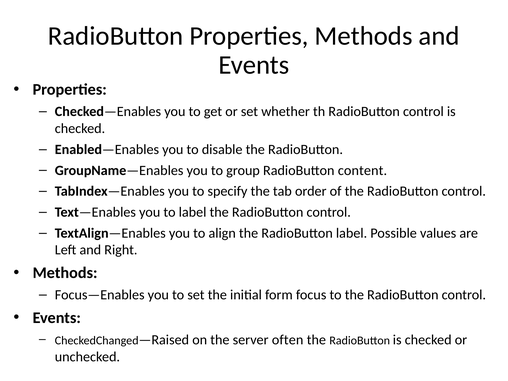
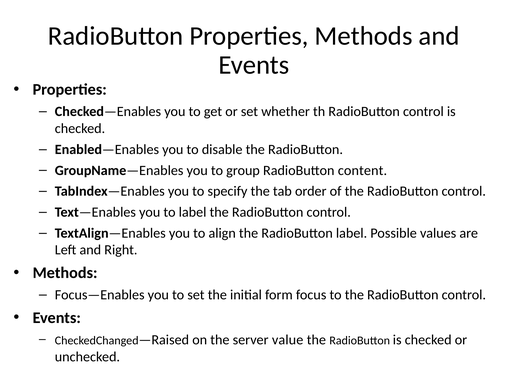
often: often -> value (288, 340)
